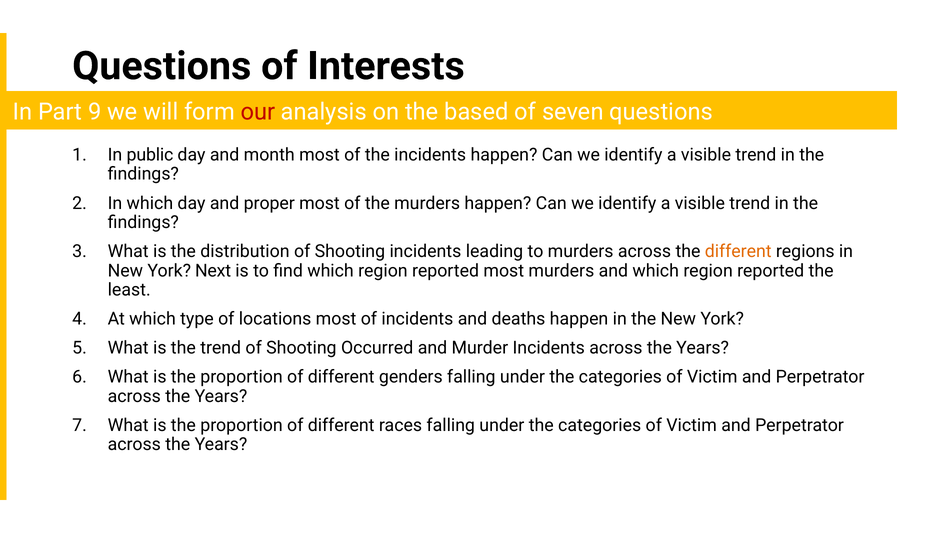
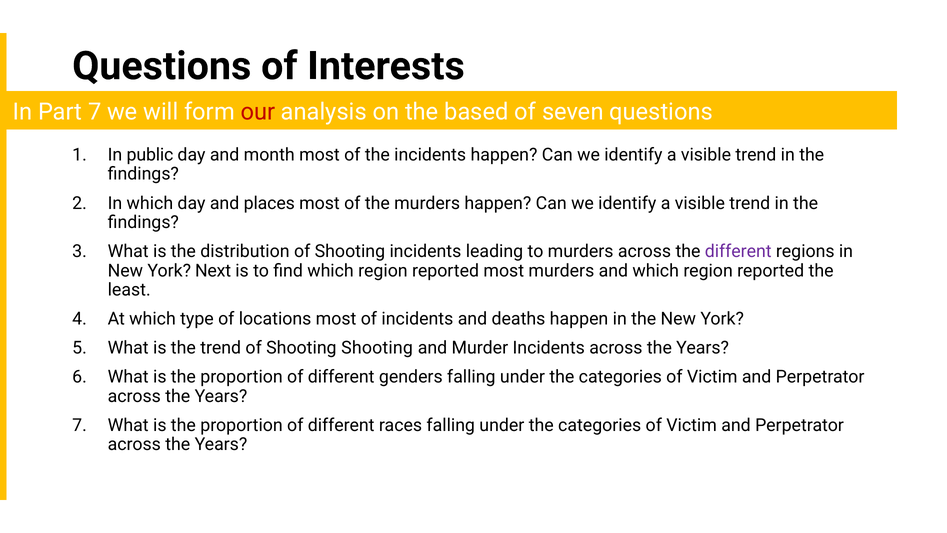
Part 9: 9 -> 7 (95, 112)
proper: proper -> places (269, 203)
different colour: orange -> purple (738, 251)
Shooting Occurred: Occurred -> Shooting (377, 348)
